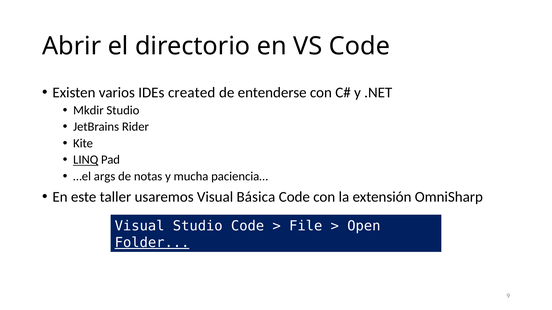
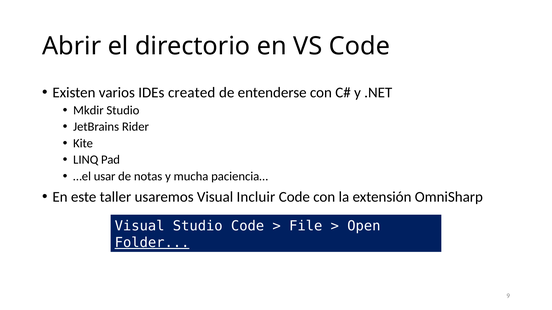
LINQ underline: present -> none (86, 160)
args: args -> usar (105, 177)
Básica: Básica -> Incluir (256, 197)
